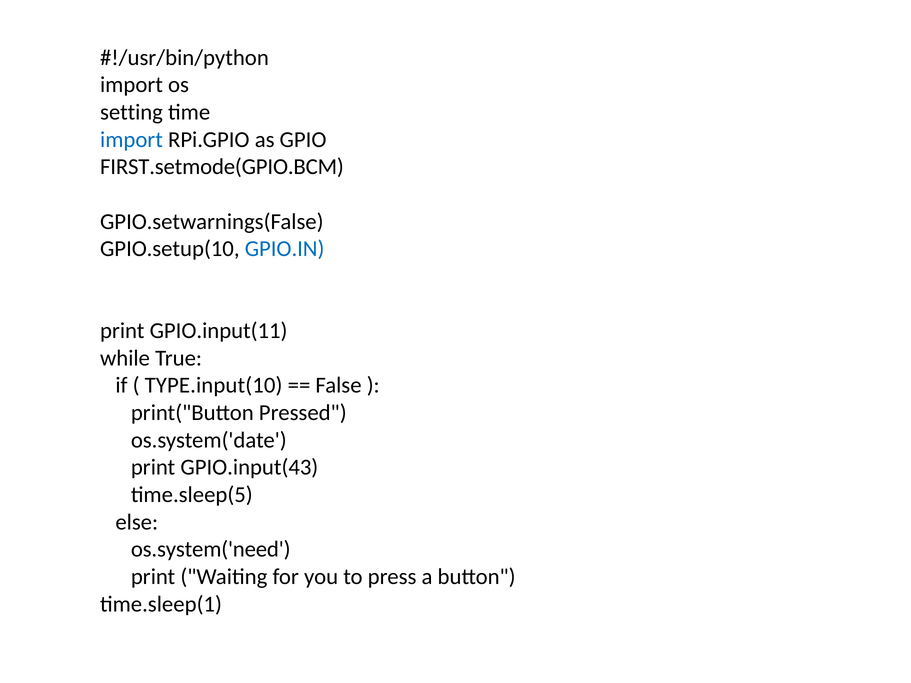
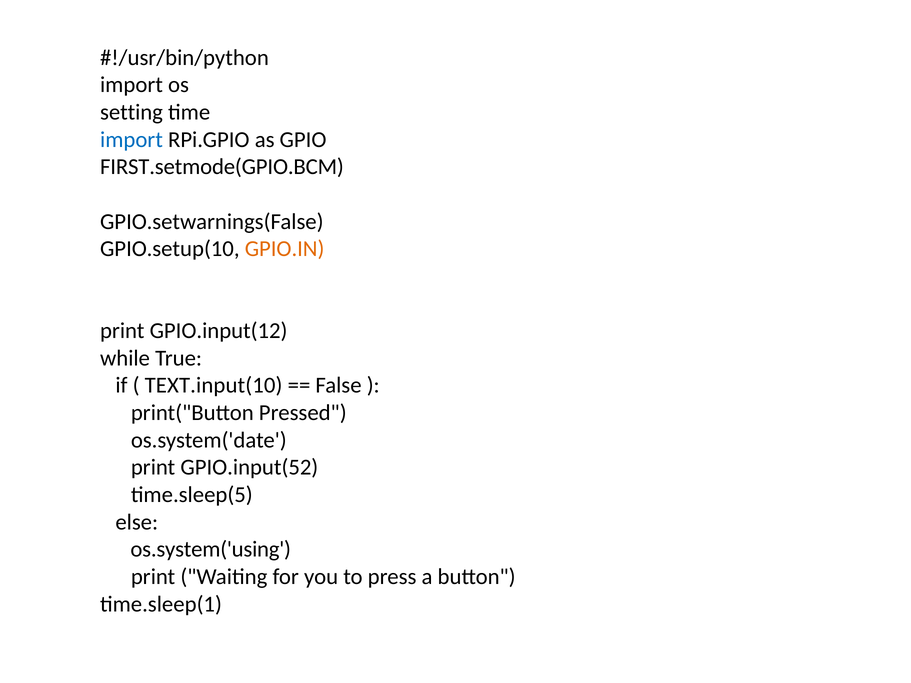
GPIO.IN colour: blue -> orange (285, 249)
GPIO.input(11: GPIO.input(11 -> GPIO.input(12 (219, 331)
TYPE.input(10: TYPE.input(10 -> TEXT.input(10 (214, 386)
GPIO.input(43: GPIO.input(43 -> GPIO.input(52 (249, 468)
os.system('need: os.system('need -> os.system('using (211, 550)
